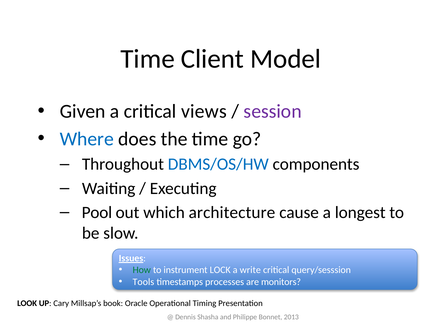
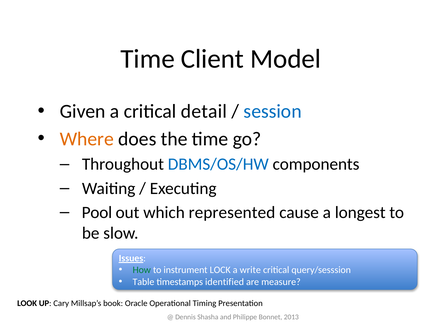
views: views -> detail (204, 111)
session colour: purple -> blue (273, 111)
Where colour: blue -> orange (87, 139)
architecture: architecture -> represented (232, 212)
Tools: Tools -> Table (143, 281)
processes: processes -> identified (225, 281)
monitors: monitors -> measure (281, 281)
